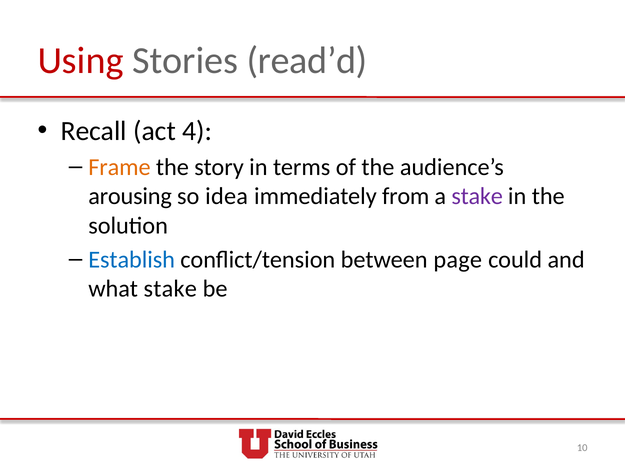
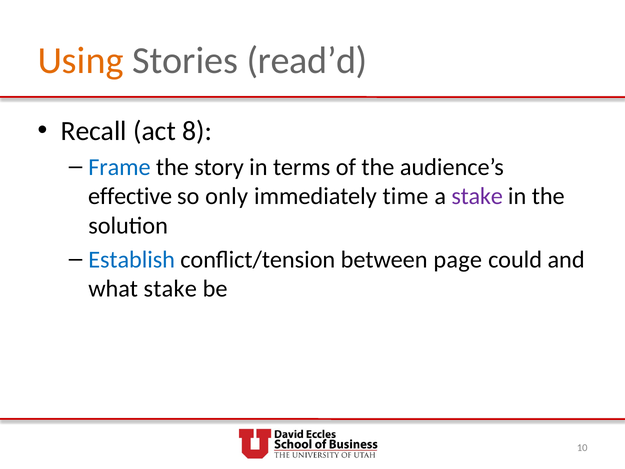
Using colour: red -> orange (81, 61)
4: 4 -> 8 (197, 131)
Frame colour: orange -> blue (119, 167)
arousing: arousing -> effective (130, 196)
idea: idea -> only (227, 196)
from: from -> time (405, 196)
